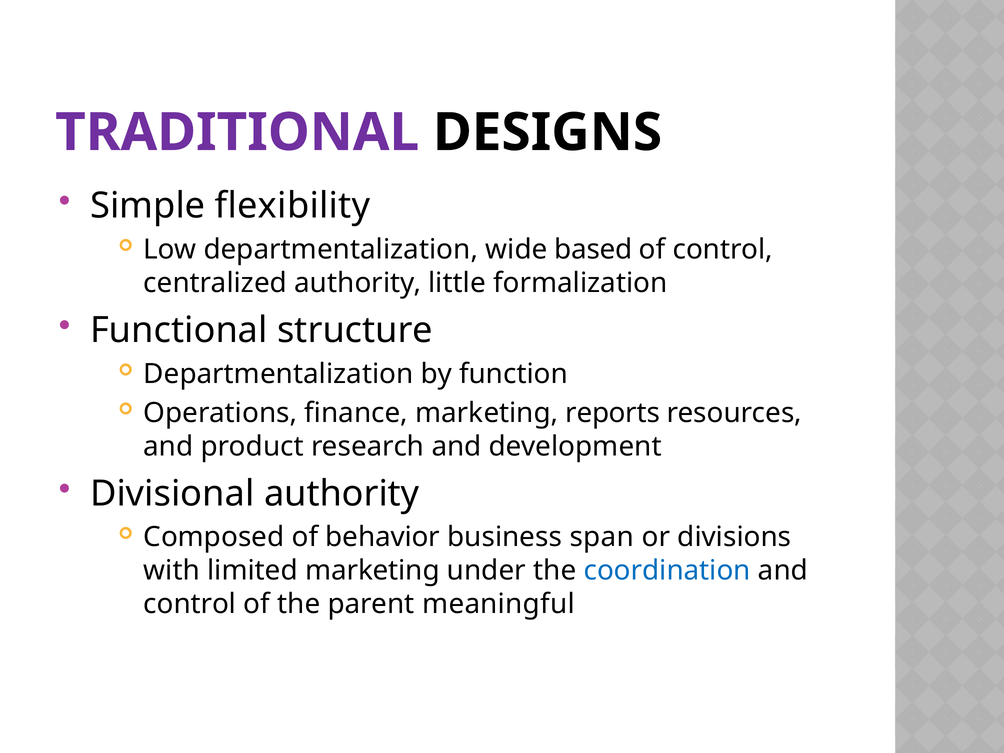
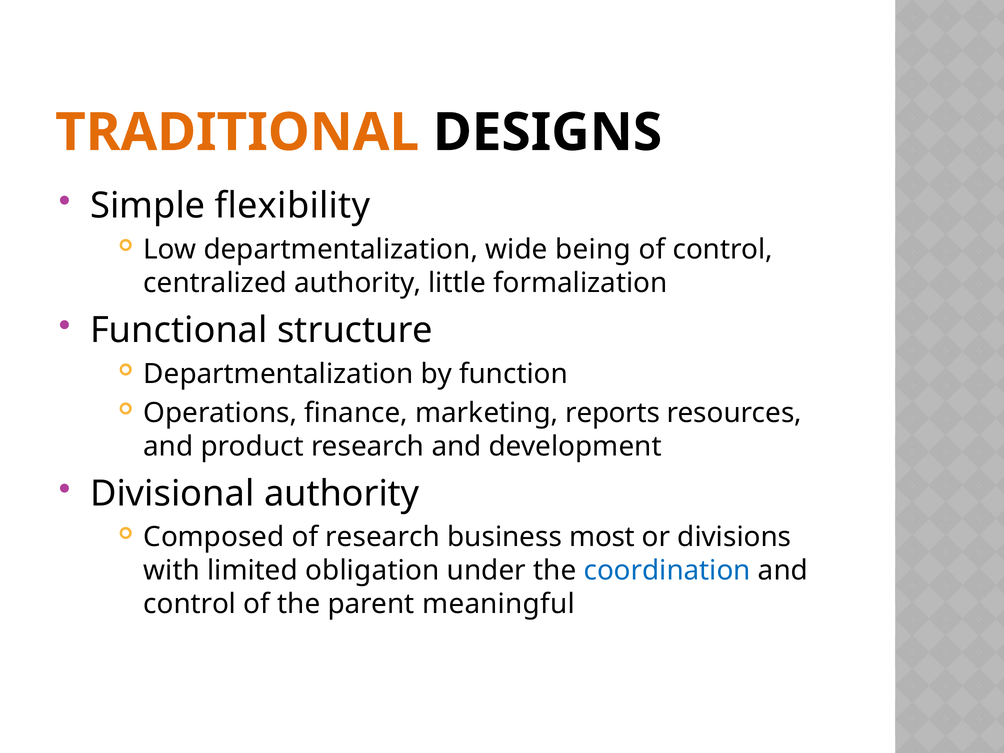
TRADITIONAL colour: purple -> orange (237, 133)
based: based -> being (593, 249)
of behavior: behavior -> research (383, 537)
span: span -> most (602, 537)
limited marketing: marketing -> obligation (372, 571)
